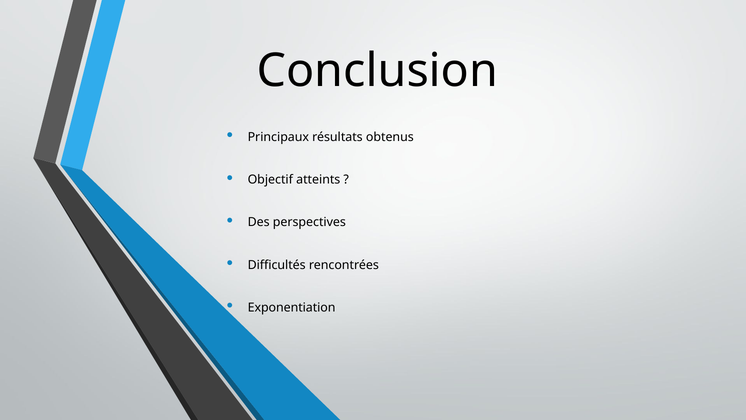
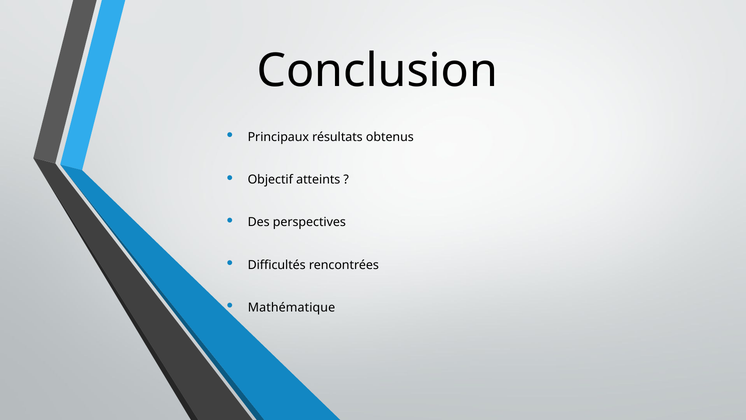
Exponentiation: Exponentiation -> Mathématique (291, 307)
